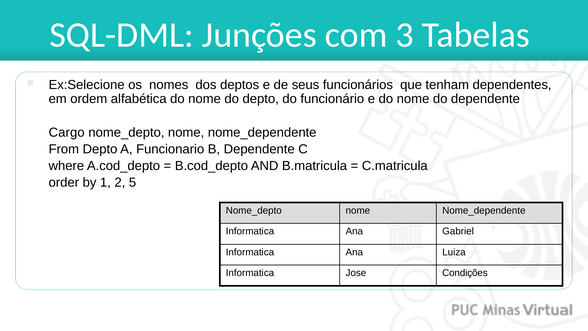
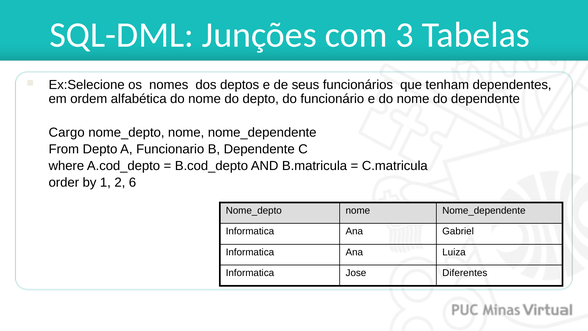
5: 5 -> 6 (133, 182)
Condições: Condições -> Diferentes (465, 273)
